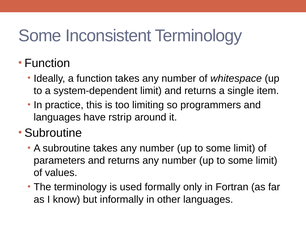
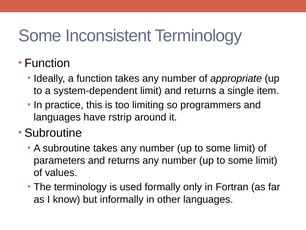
whitespace: whitespace -> appropriate (236, 78)
